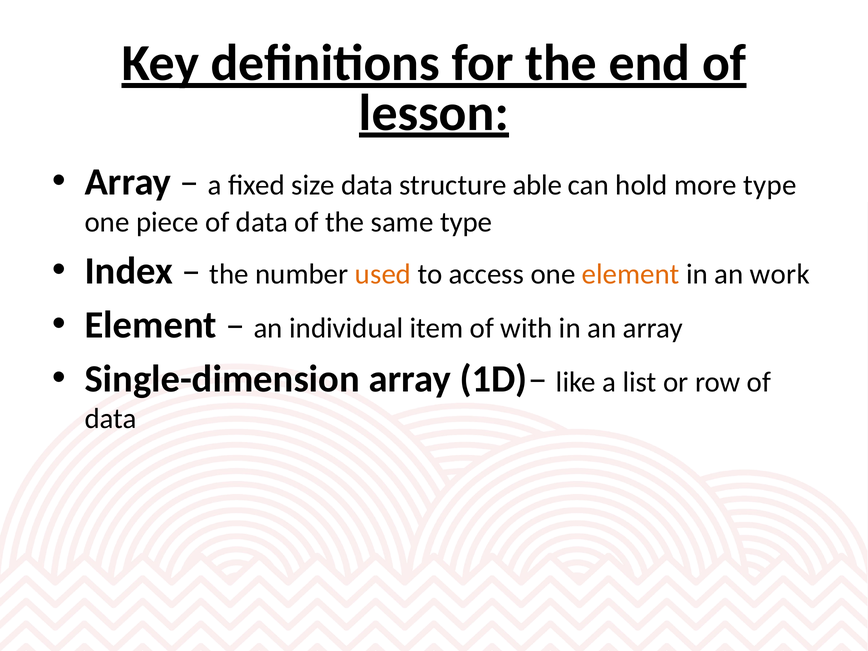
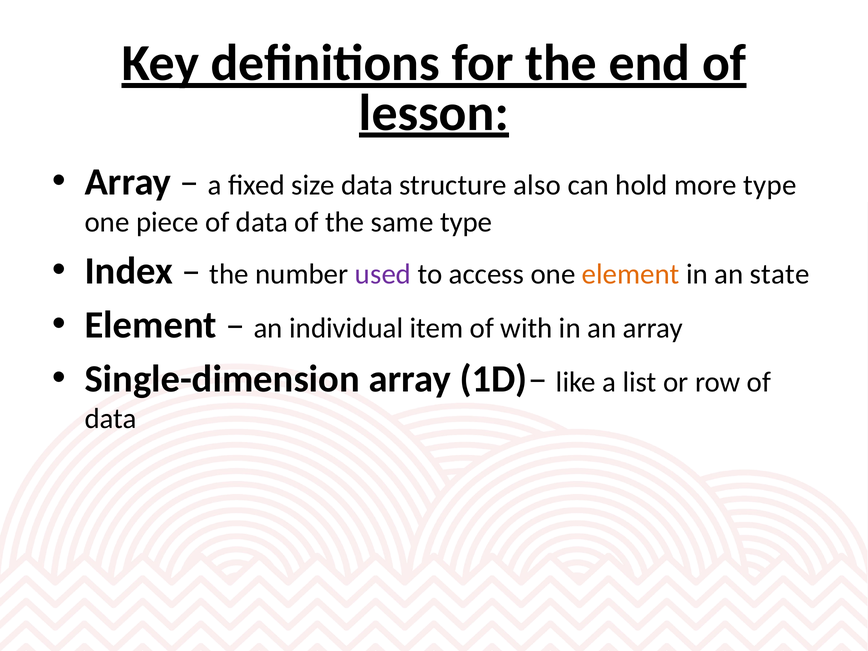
able: able -> also (537, 185)
used colour: orange -> purple (383, 274)
work: work -> state (780, 274)
